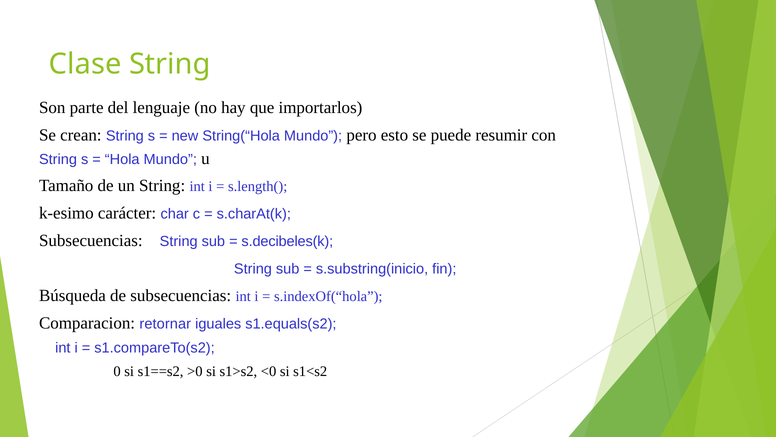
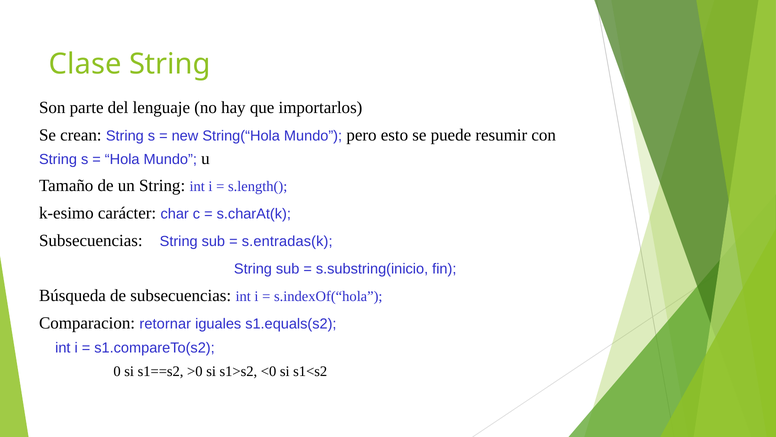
s.decibeles(k: s.decibeles(k -> s.entradas(k (287, 241)
